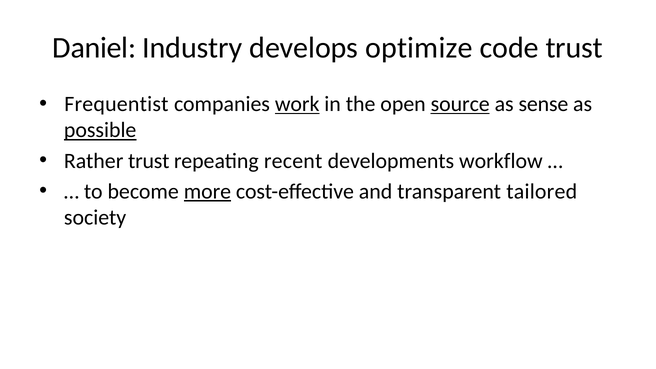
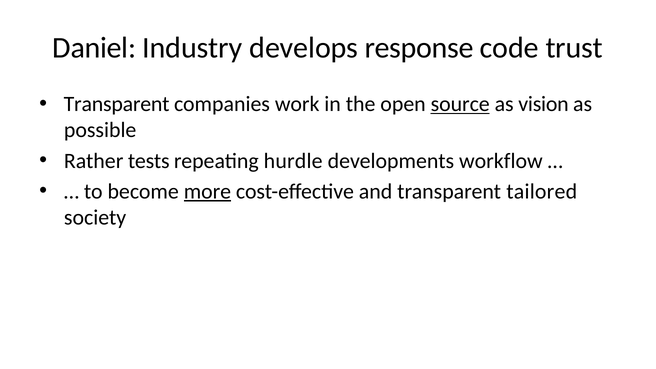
optimize: optimize -> response (419, 48)
Frequentist: Frequentist -> Transparent (117, 104)
work underline: present -> none (297, 104)
sense: sense -> vision (543, 104)
possible underline: present -> none (100, 130)
Rather trust: trust -> tests (149, 161)
recent: recent -> hurdle (293, 161)
